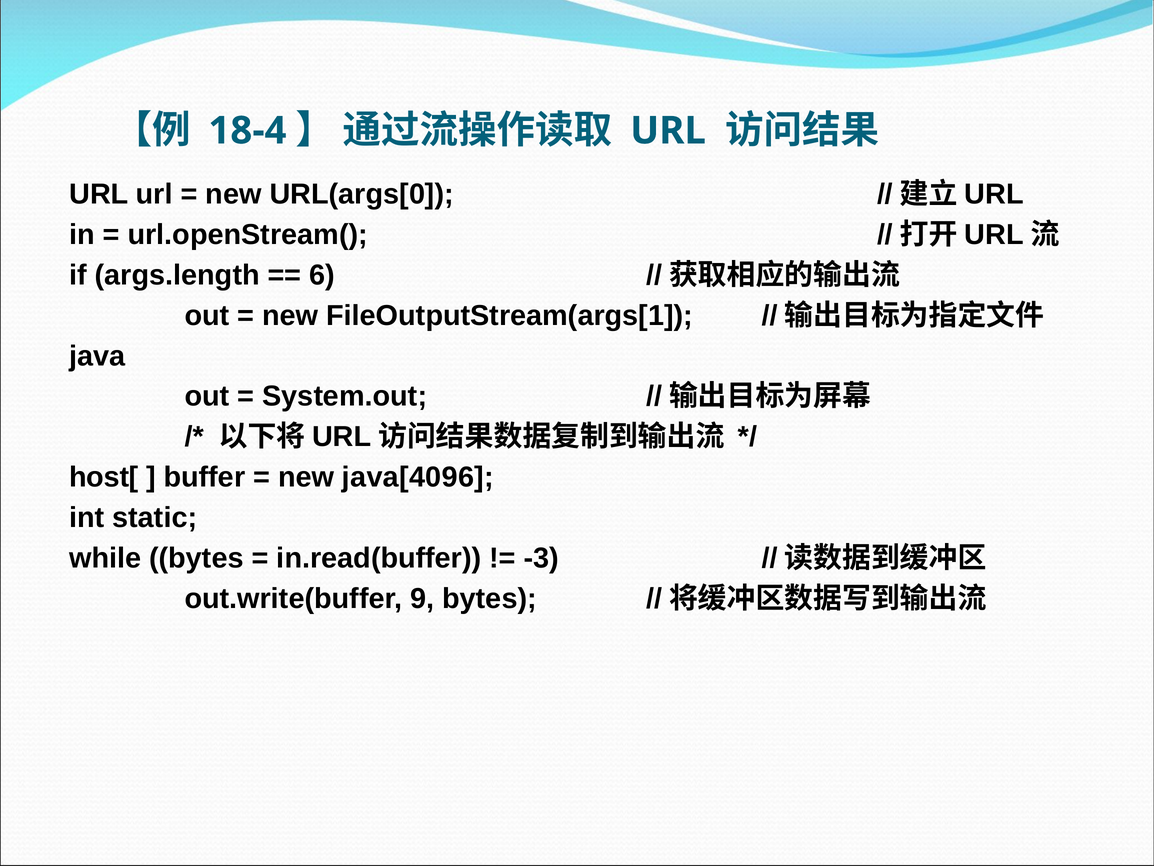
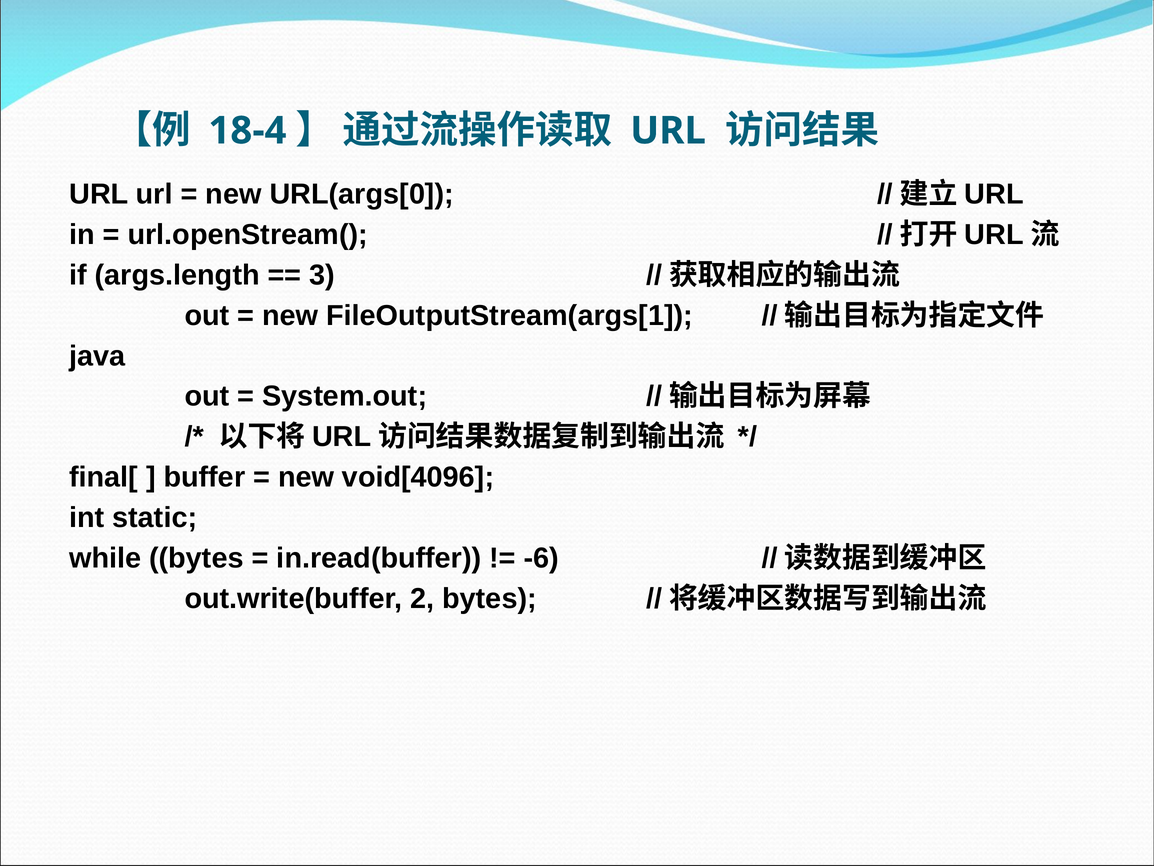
6: 6 -> 3 (322, 275)
host[: host[ -> final[ (104, 477)
java[4096: java[4096 -> void[4096 (418, 477)
-3: -3 -> -6 (541, 558)
9: 9 -> 2 (422, 598)
